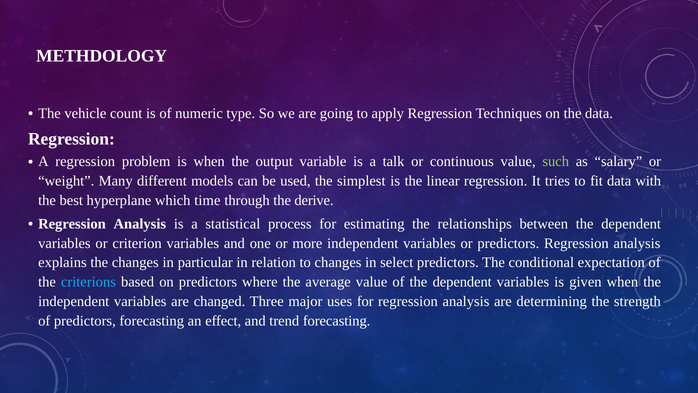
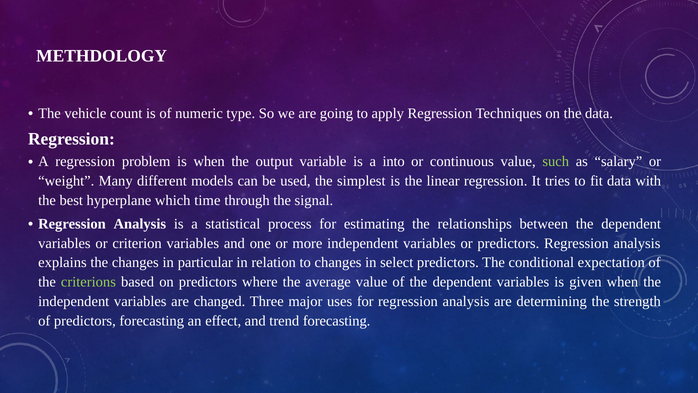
talk: talk -> into (394, 162)
derive: derive -> signal (314, 200)
criterions colour: light blue -> light green (88, 282)
